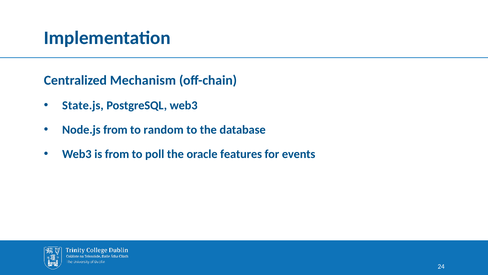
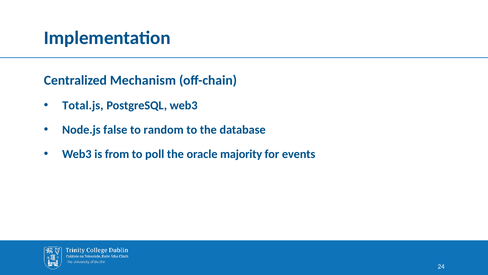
State.js: State.js -> Total.js (83, 105)
Node.js from: from -> false (115, 129)
features: features -> majority (241, 154)
